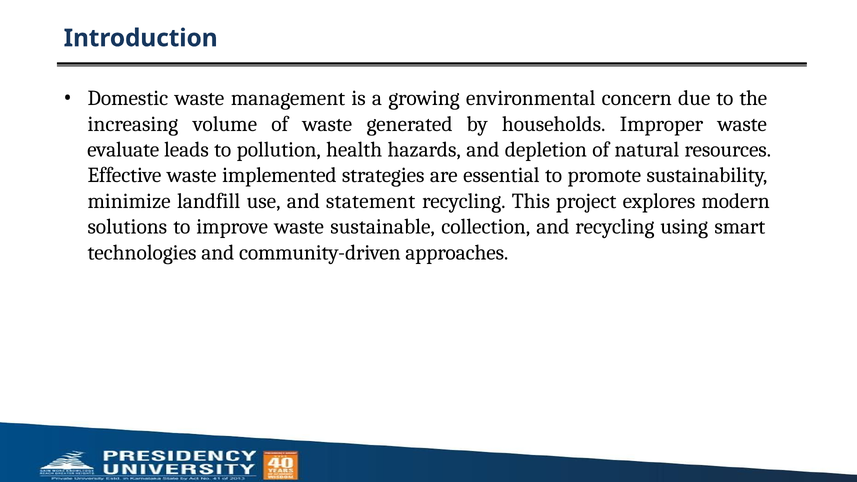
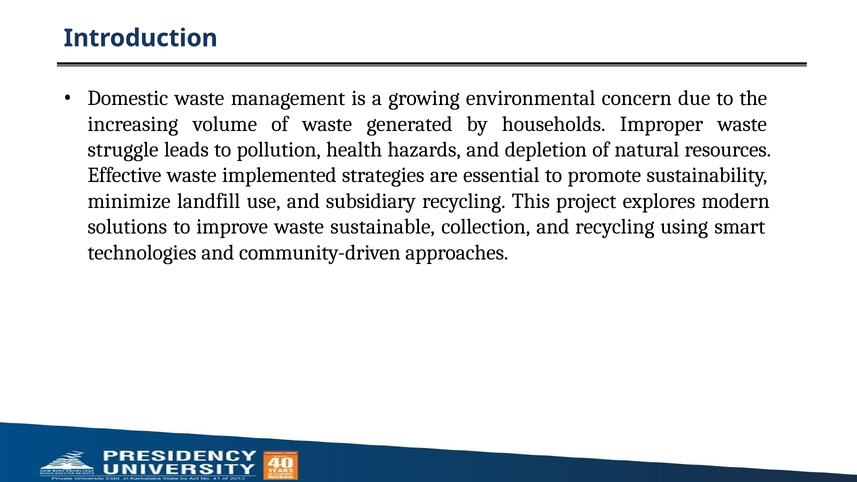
evaluate: evaluate -> struggle (123, 150)
statement: statement -> subsidiary (371, 201)
